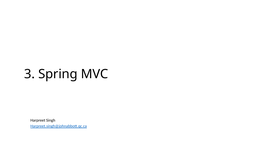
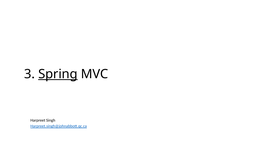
Spring underline: none -> present (58, 74)
